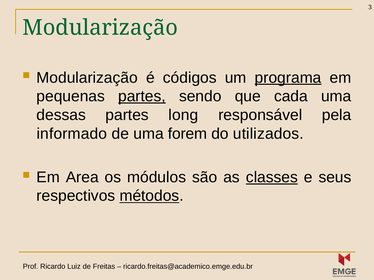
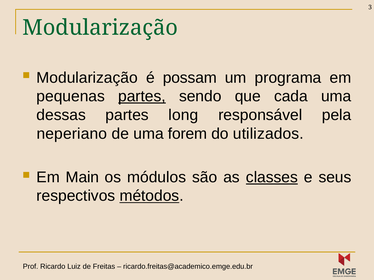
códigos: códigos -> possam (190, 78)
programa underline: present -> none (288, 78)
informado: informado -> neperiano (72, 134)
Area: Area -> Main (82, 178)
